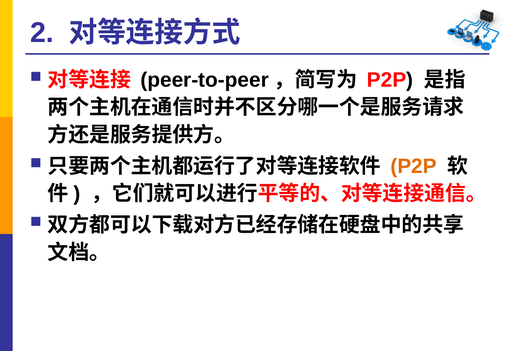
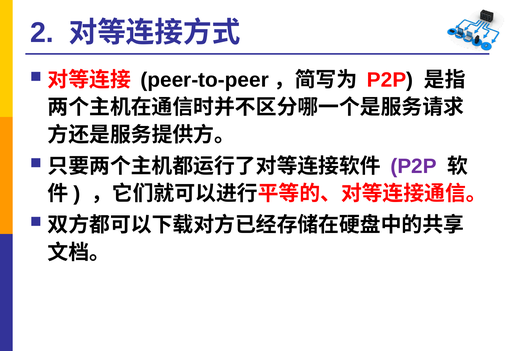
P2P colour: orange -> purple (414, 166)
